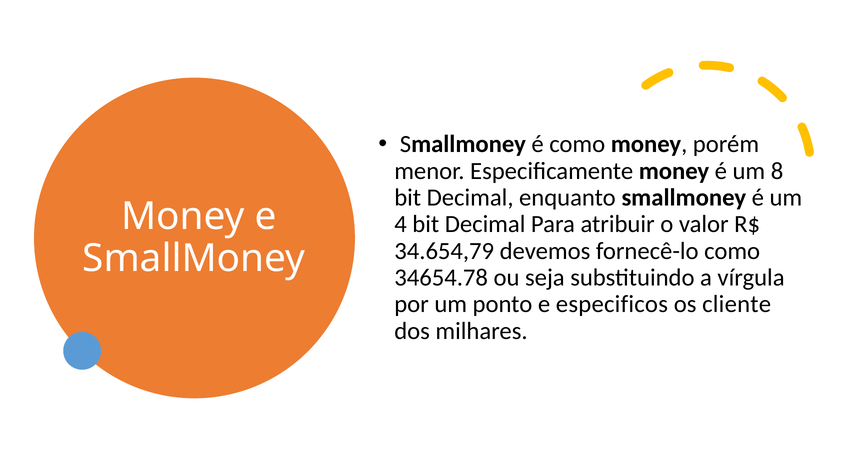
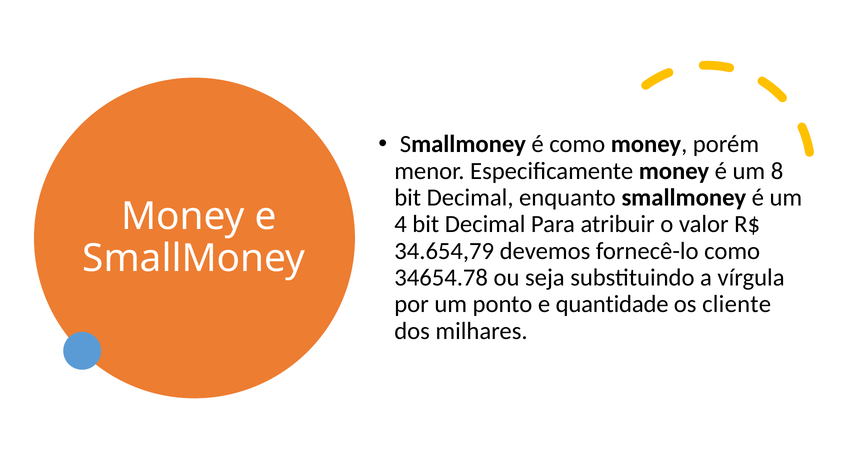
especificos: especificos -> quantidade (612, 304)
